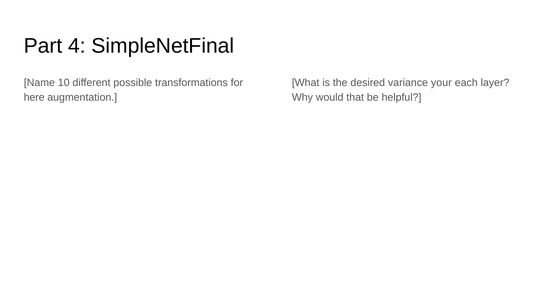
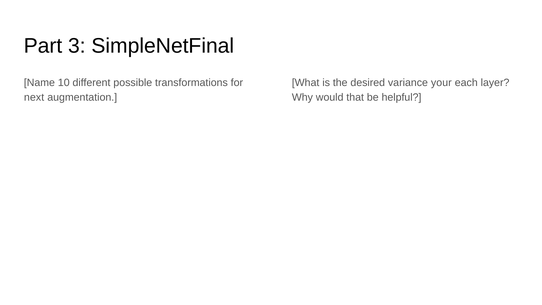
4: 4 -> 3 (77, 46)
here: here -> next (34, 97)
